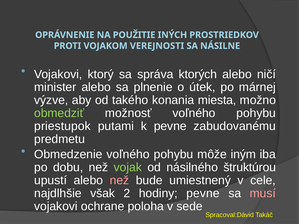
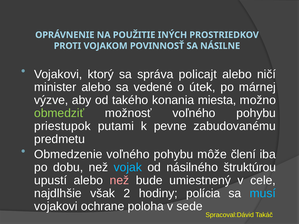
VEREJNOSTI: VEREJNOSTI -> POVINNOSŤ (157, 46)
ktorých: ktorých -> policajt (198, 74)
plnenie: plnenie -> vedené (153, 87)
iným: iným -> člení (243, 155)
vojak colour: light green -> light blue (128, 168)
hodiny pevne: pevne -> polícia (203, 194)
musí colour: pink -> light blue (263, 194)
